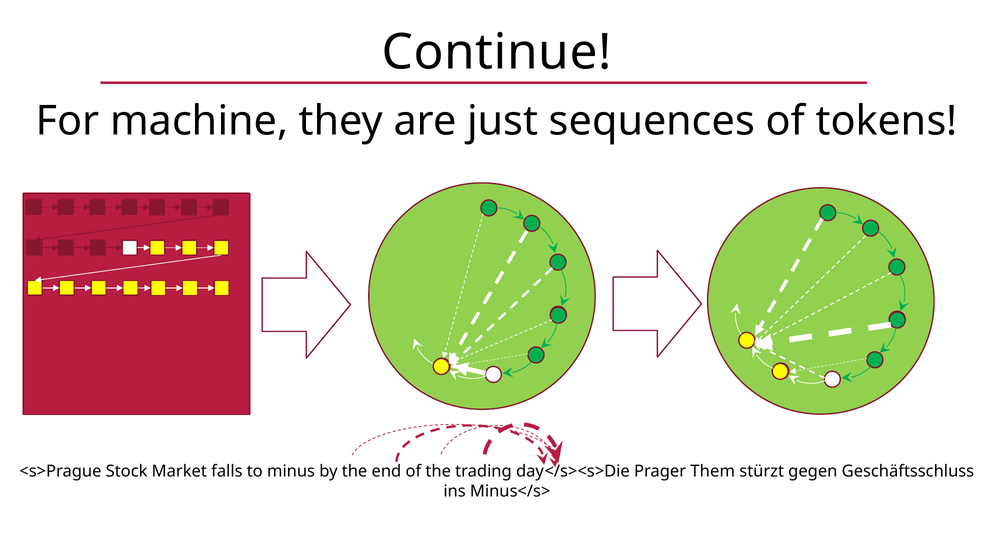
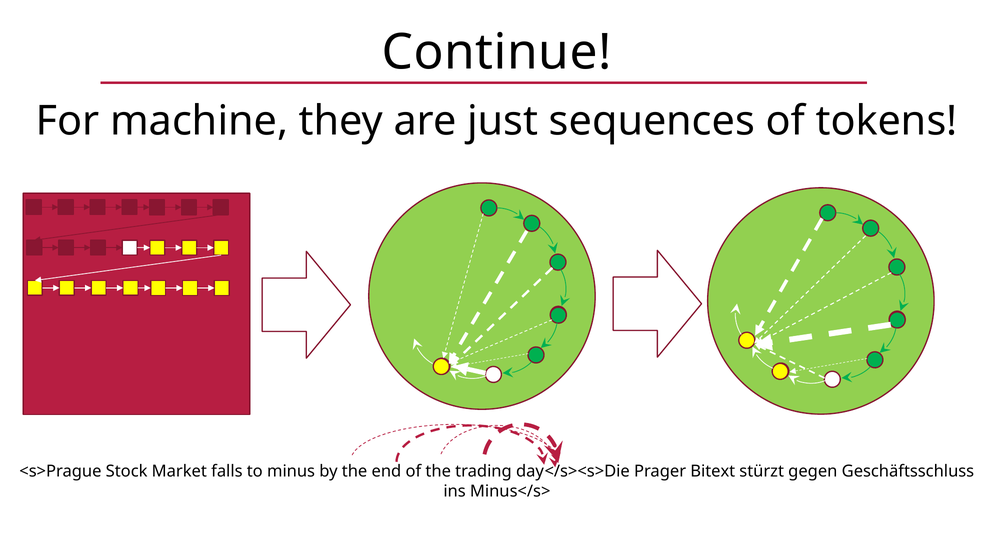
Them: Them -> Bitext (713, 471)
